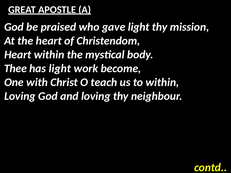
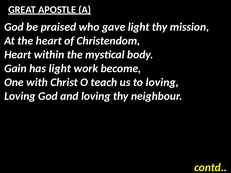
Thee: Thee -> Gain (15, 69)
to within: within -> loving (162, 82)
